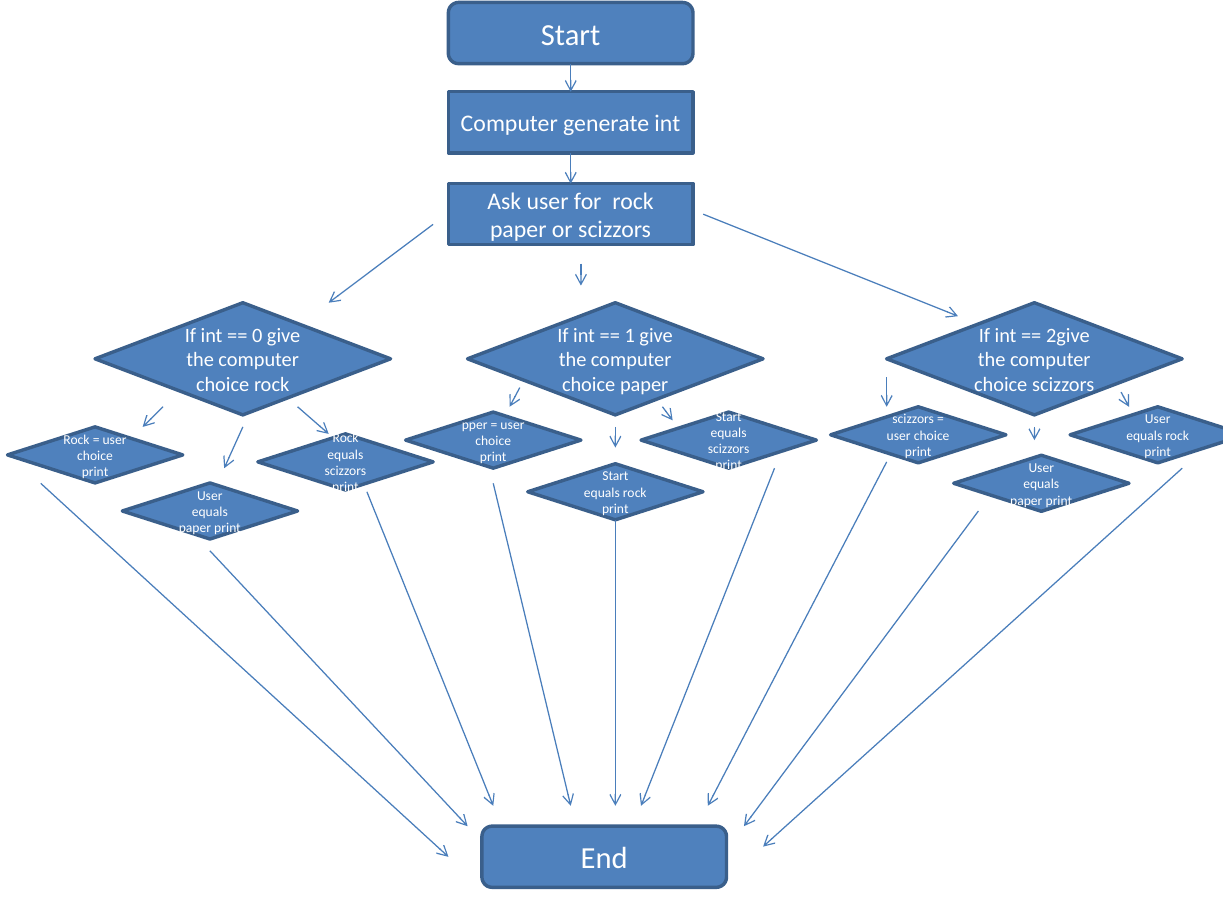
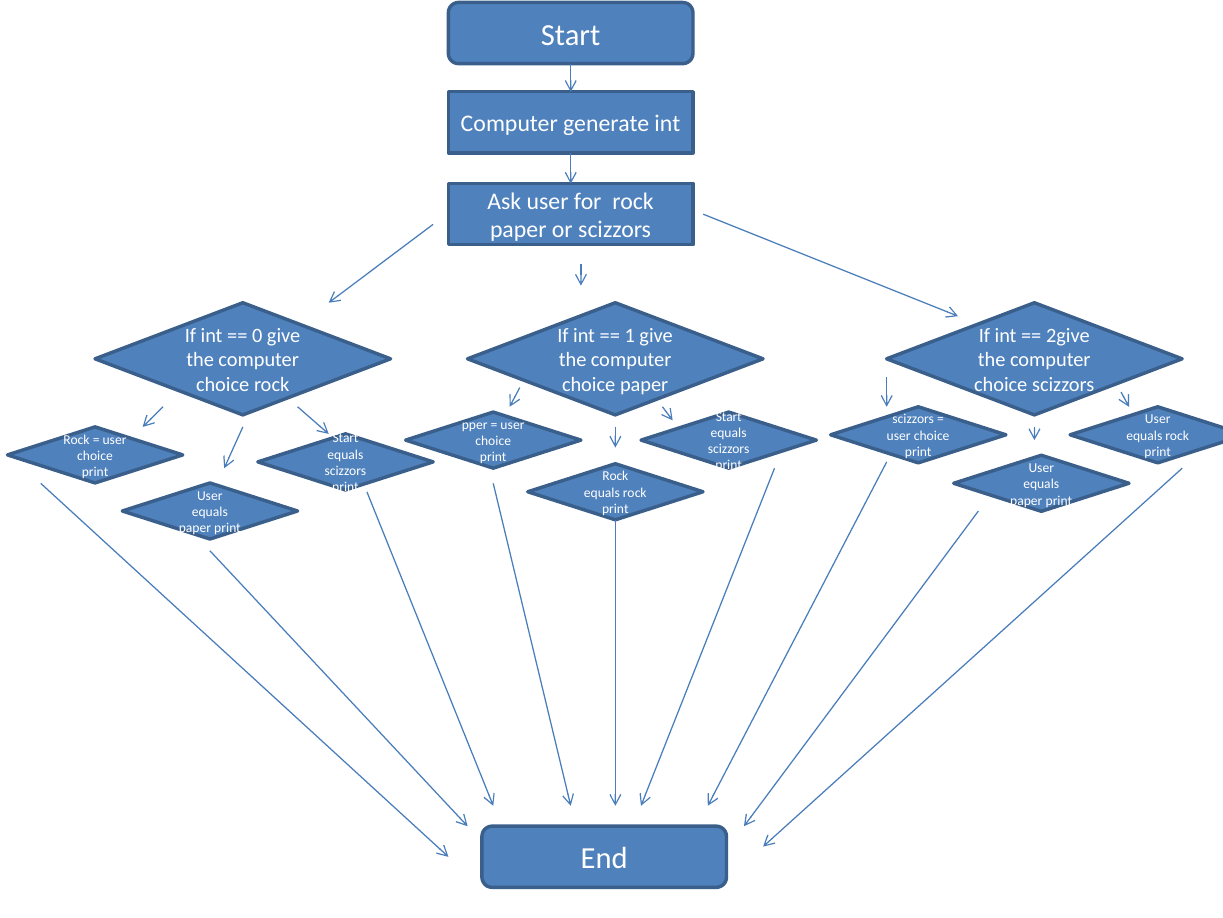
Rock: Rock -> Start (346, 438)
Start: Start -> Rock (615, 476)
